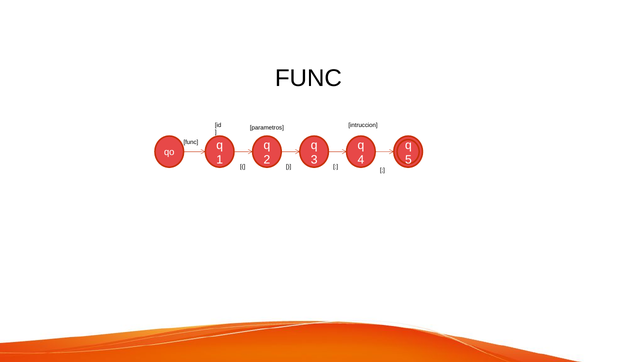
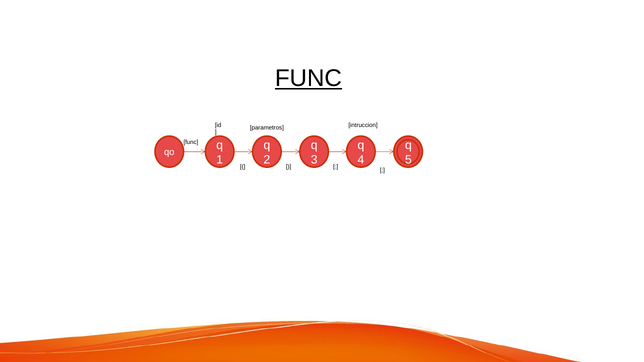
FUNC underline: none -> present (308, 78)
